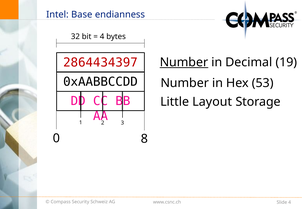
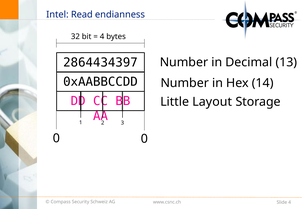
Base: Base -> Read (82, 15)
2864434397 colour: red -> black (100, 62)
Number underline: present -> none (184, 62)
19: 19 -> 13 (286, 62)
53: 53 -> 14 (263, 83)
0 8: 8 -> 0 (144, 139)
